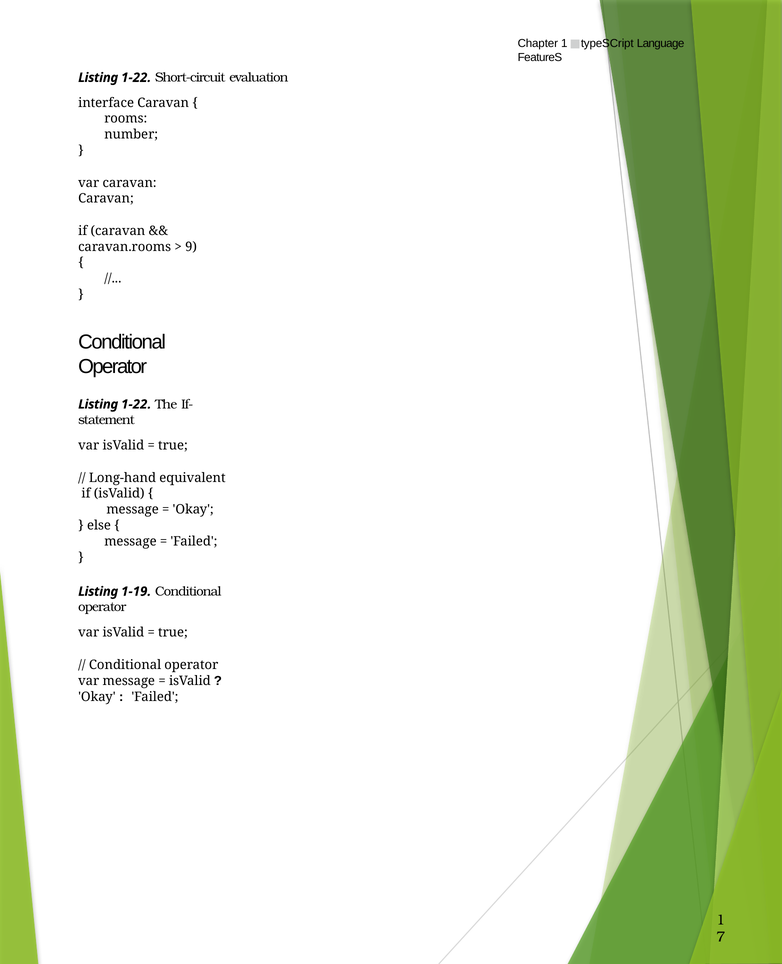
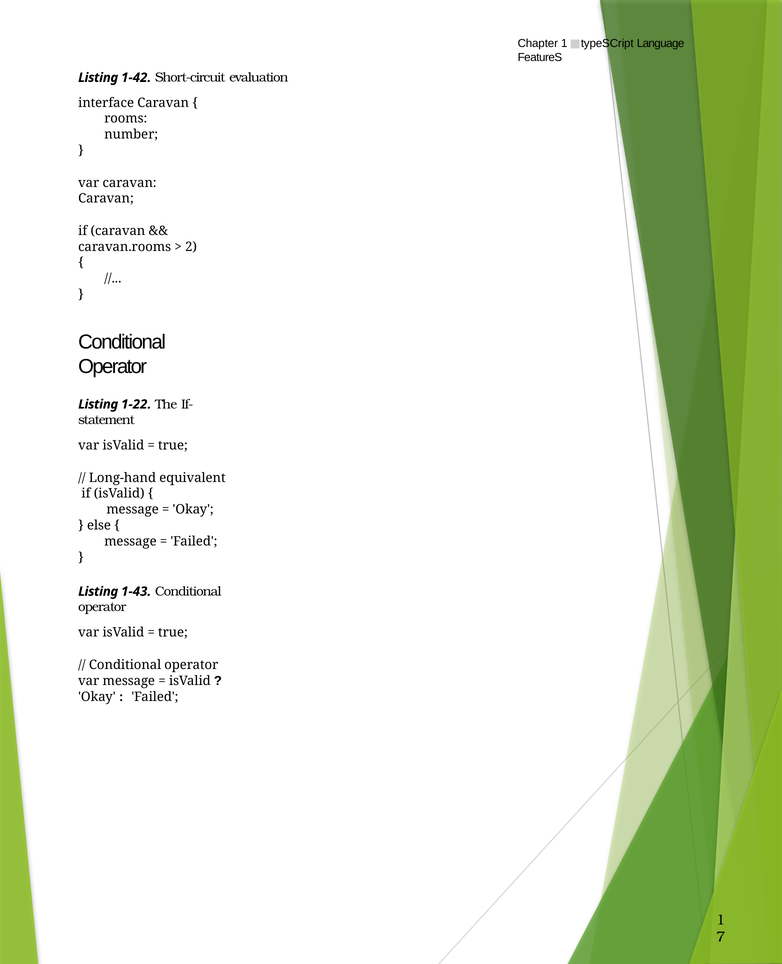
1-22: 1-22 -> 1-42 (136, 78)
9: 9 -> 2 (191, 247)
1-19: 1-19 -> 1-43 (136, 592)
